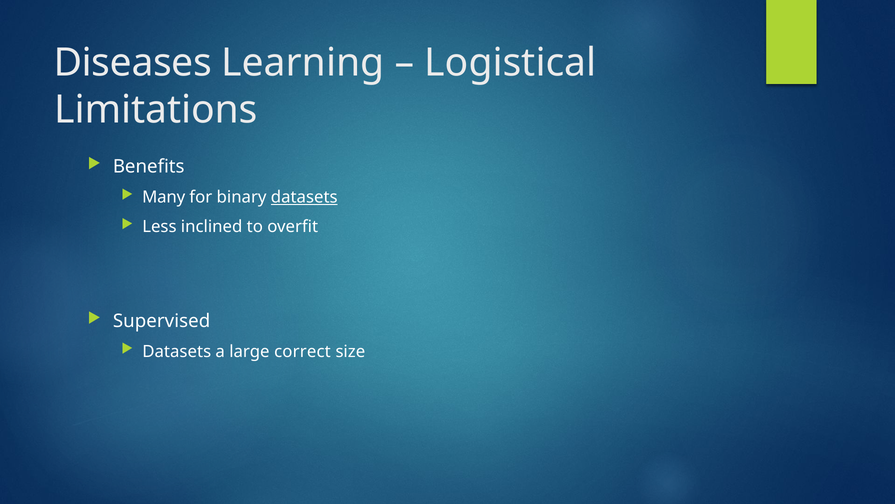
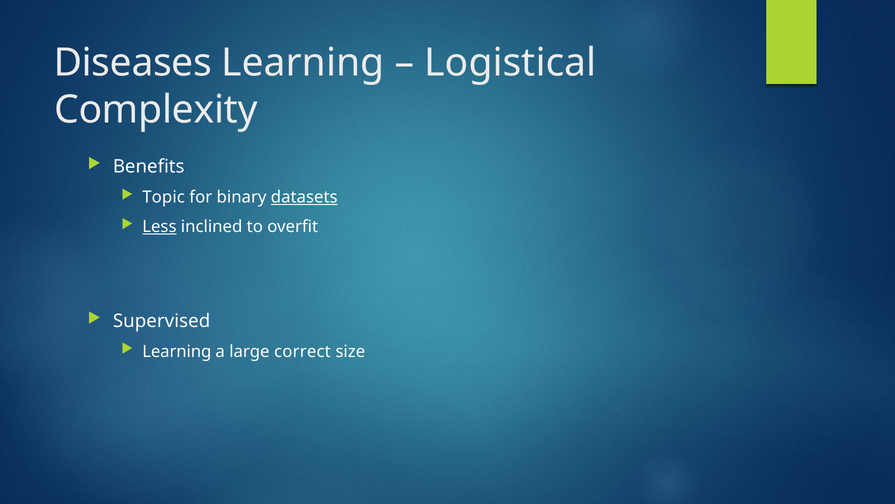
Limitations: Limitations -> Complexity (156, 110)
Many: Many -> Topic (164, 197)
Less underline: none -> present (159, 226)
Datasets: Datasets -> Learning (177, 351)
